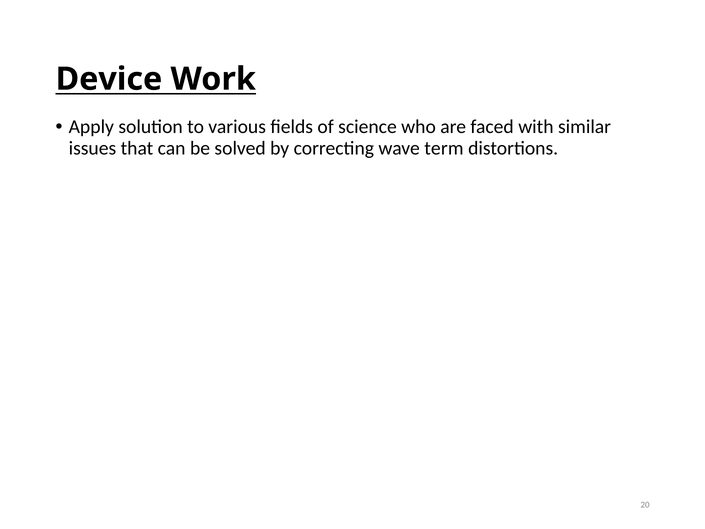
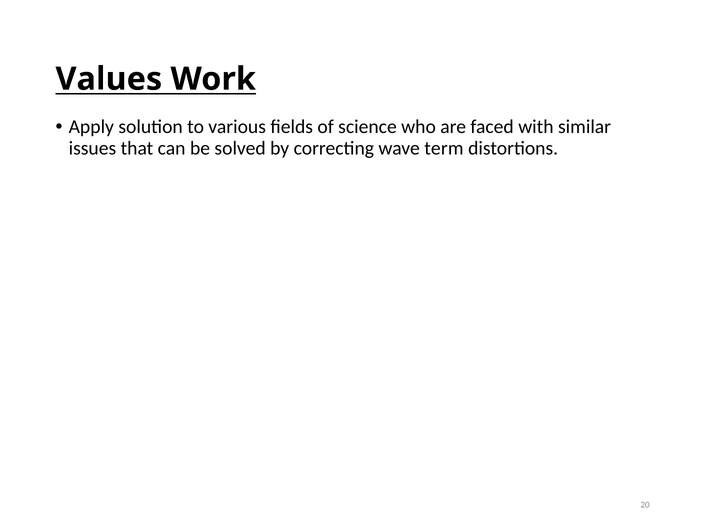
Device: Device -> Values (109, 79)
